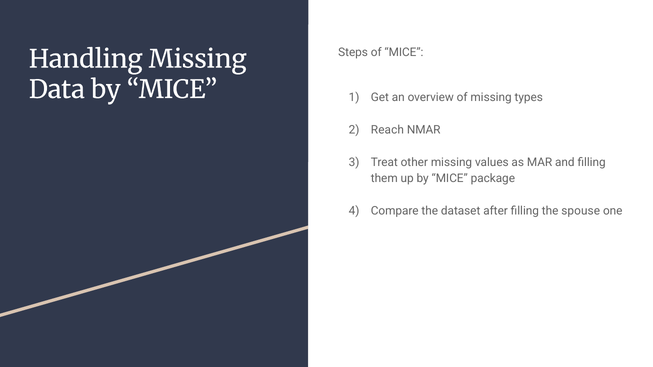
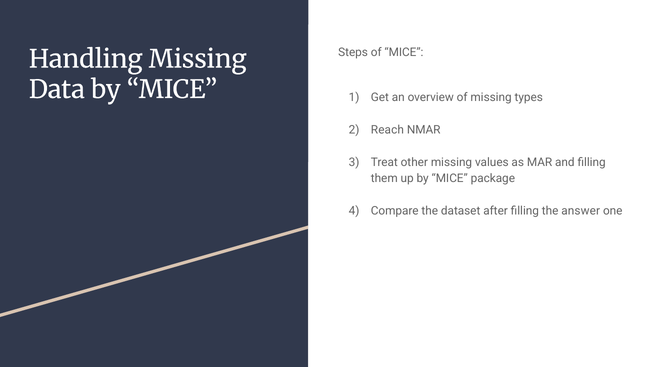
spouse: spouse -> answer (581, 211)
